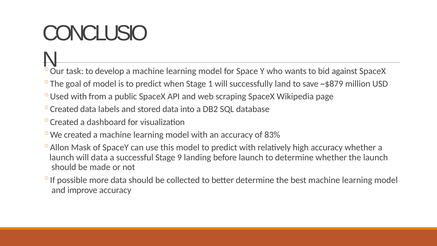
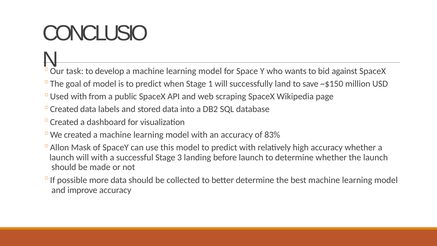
~$879: ~$879 -> ~$150 (332, 84)
will data: data -> with (99, 157)
9: 9 -> 3 (180, 157)
